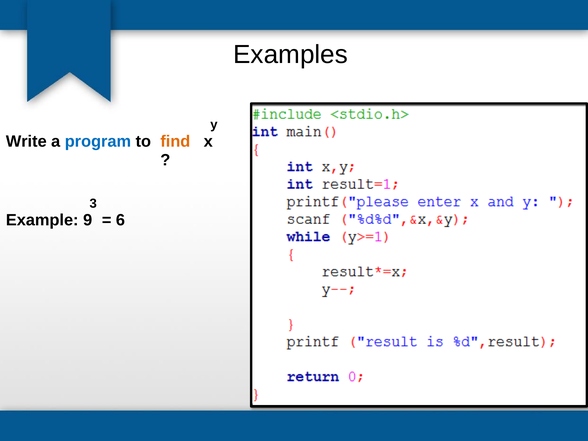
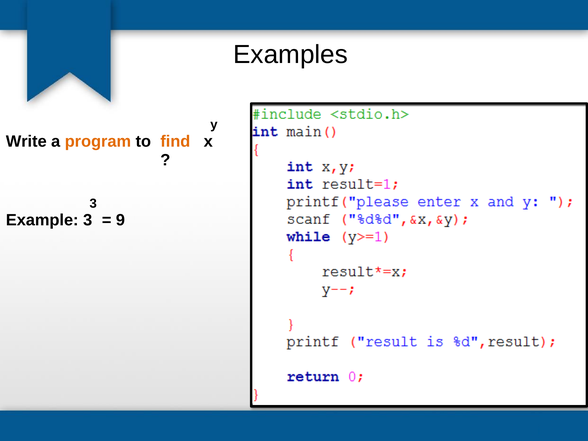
program colour: blue -> orange (98, 141)
Example 9: 9 -> 3 (88, 220)
6: 6 -> 9 (120, 220)
